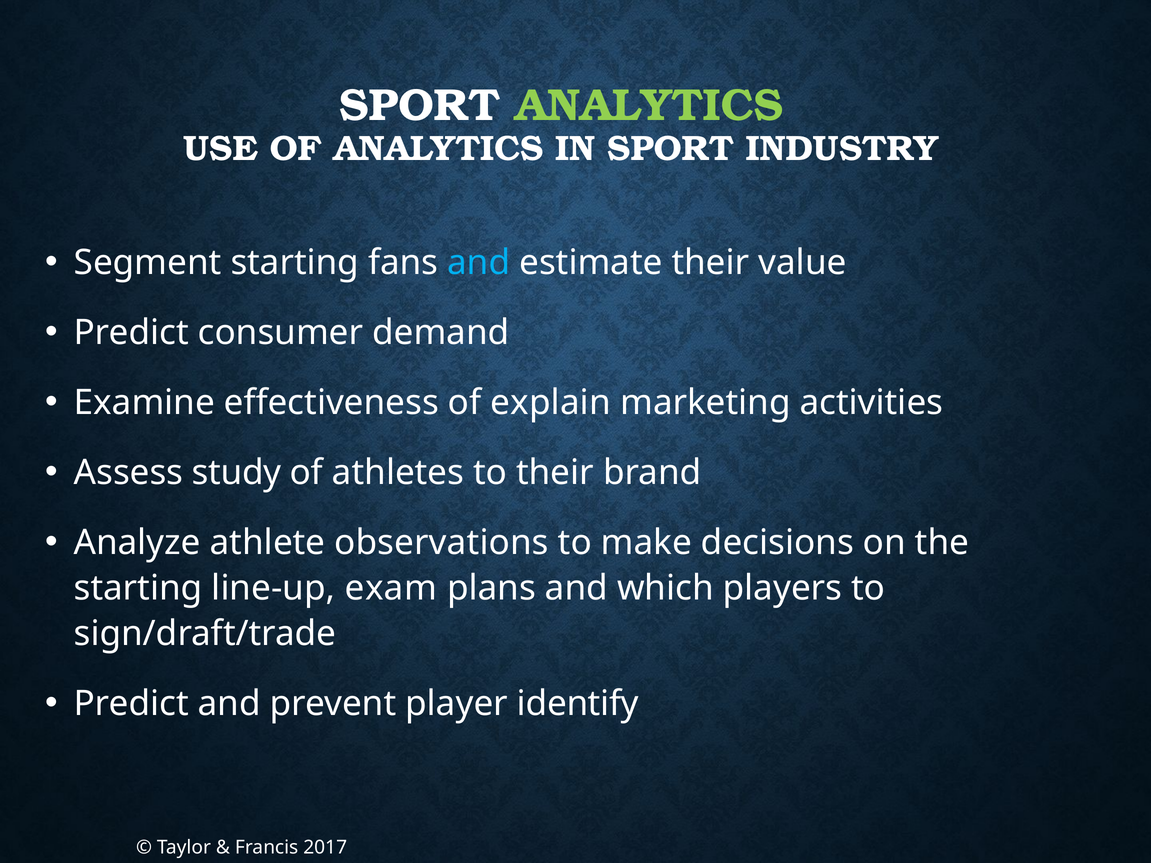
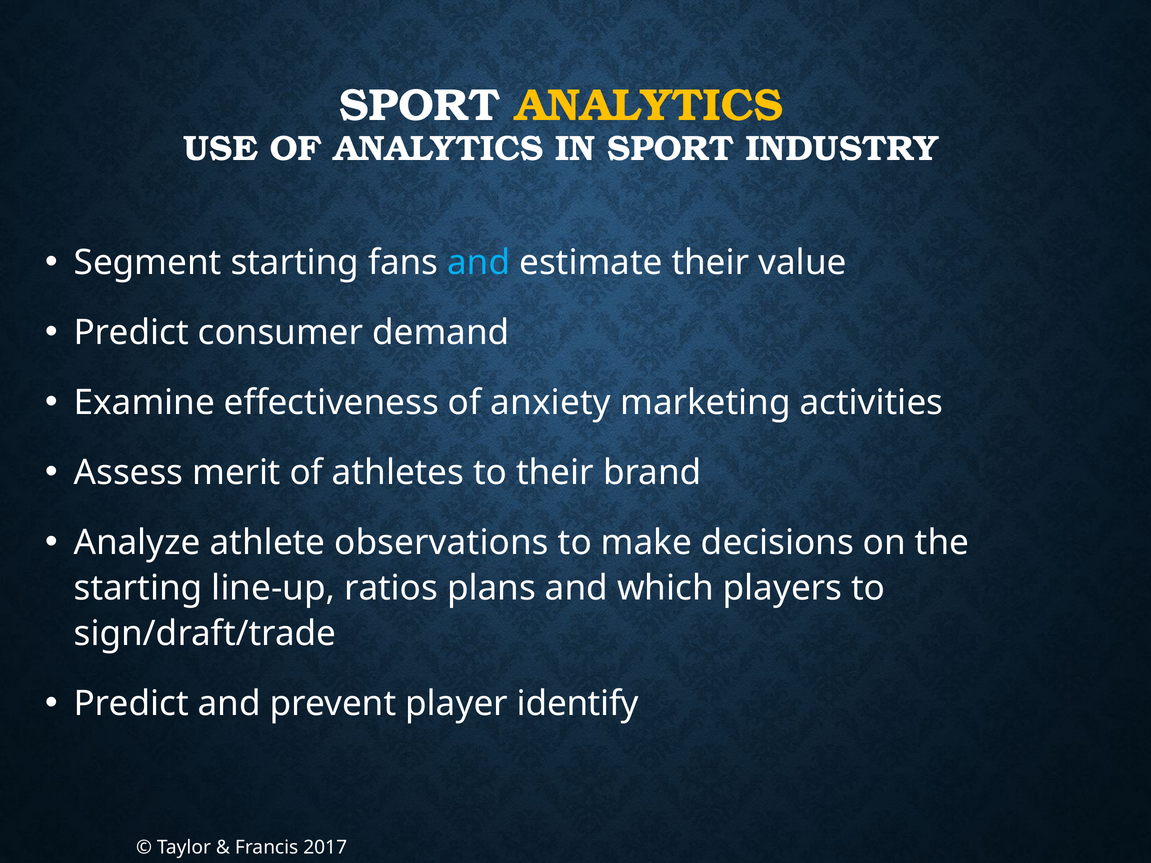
ANALYTICS colour: light green -> yellow (649, 105)
explain: explain -> anxiety (551, 403)
study: study -> merit (236, 473)
exam: exam -> ratios (391, 588)
